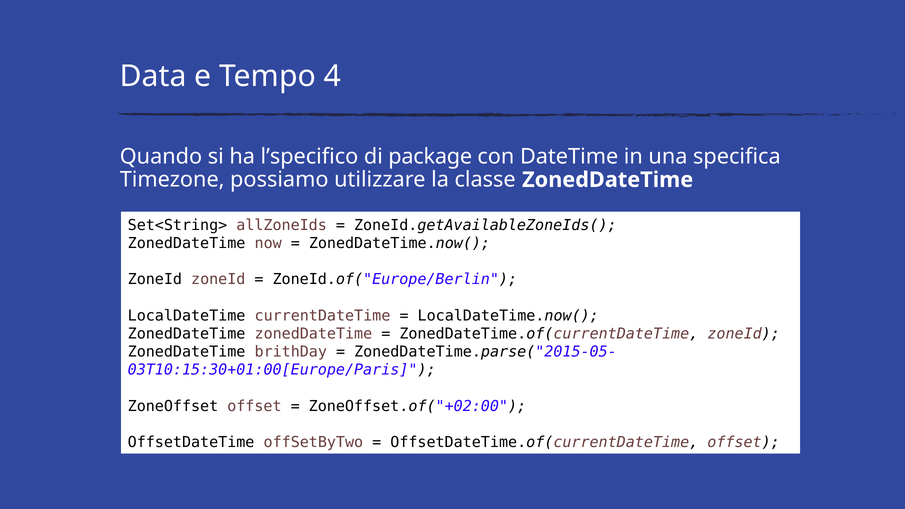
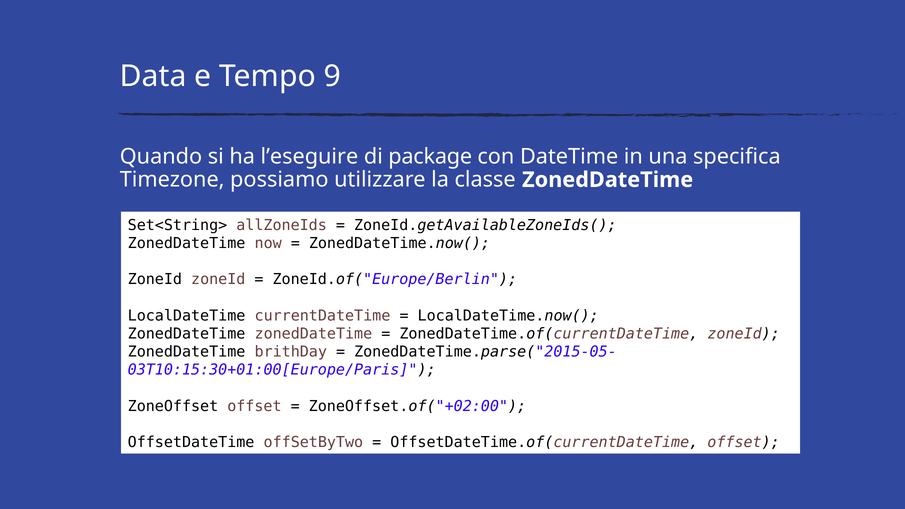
4: 4 -> 9 (333, 76)
l’specifico: l’specifico -> l’eseguire (309, 156)
